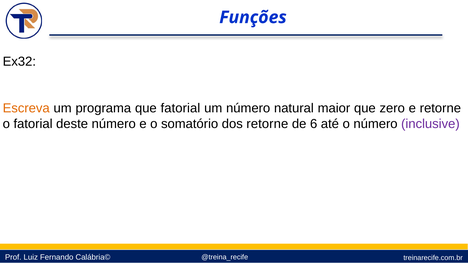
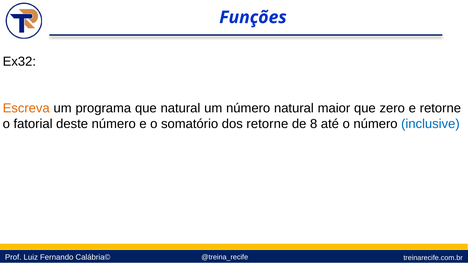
que fatorial: fatorial -> natural (180, 108)
6: 6 -> 8 (314, 124)
inclusive colour: purple -> blue (430, 124)
